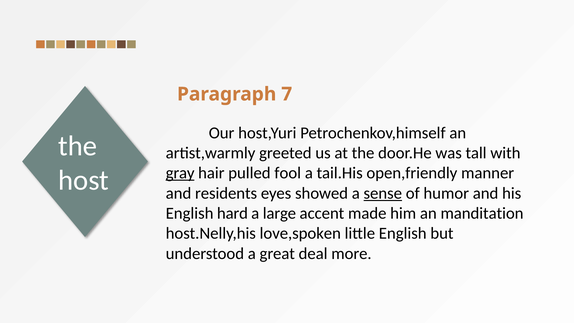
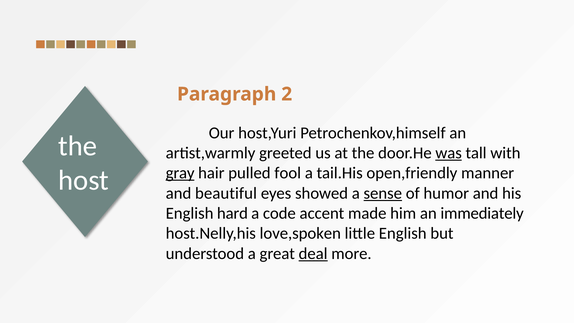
7: 7 -> 2 (287, 94)
was underline: none -> present (449, 153)
residents: residents -> beautiful (226, 193)
large: large -> code (279, 213)
manditation: manditation -> immediately (482, 213)
deal underline: none -> present (313, 253)
